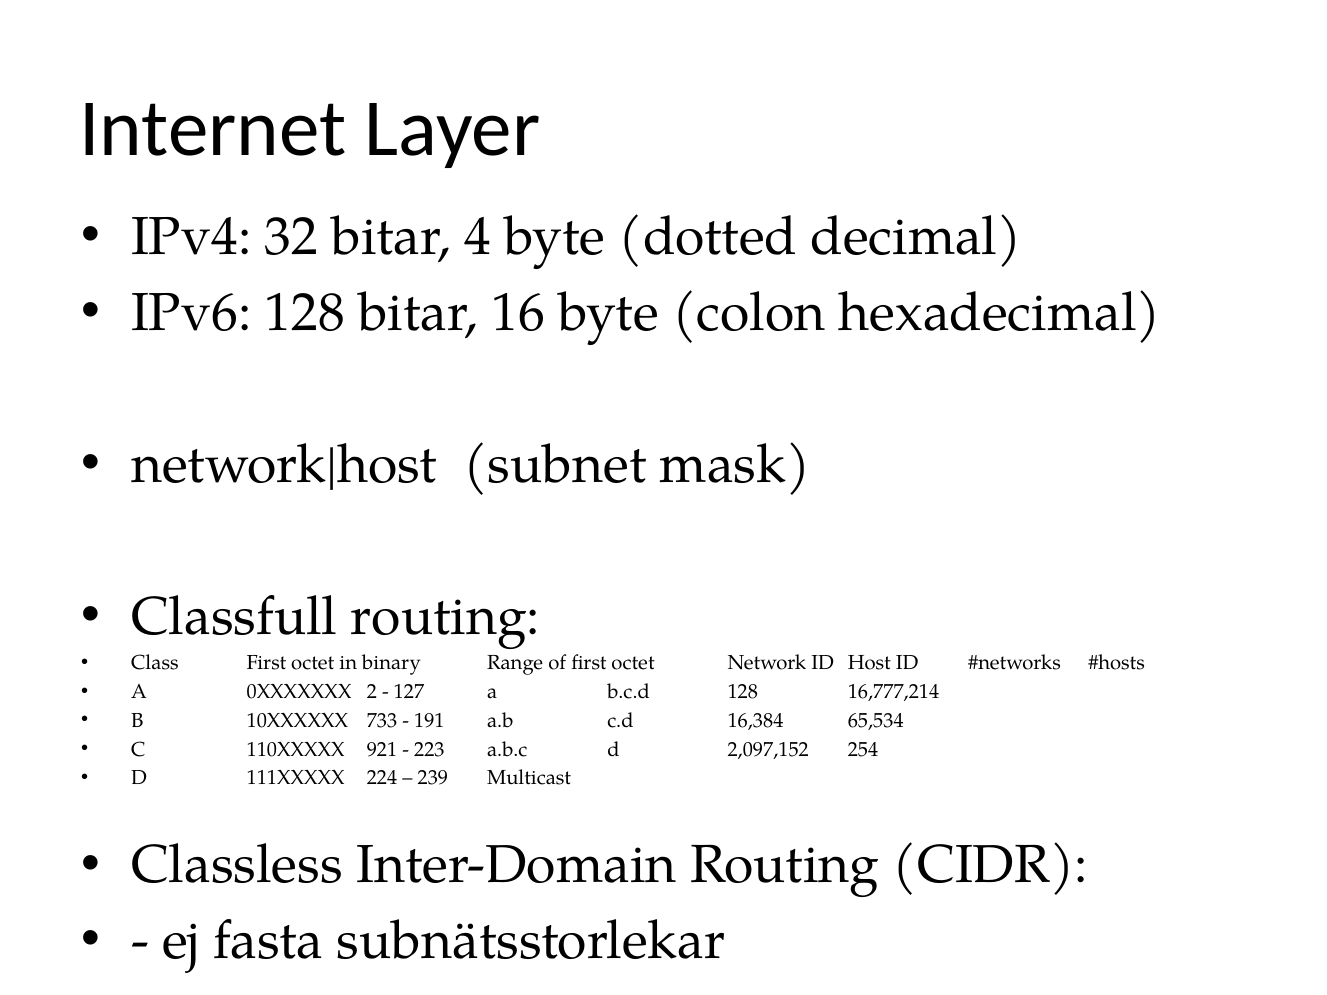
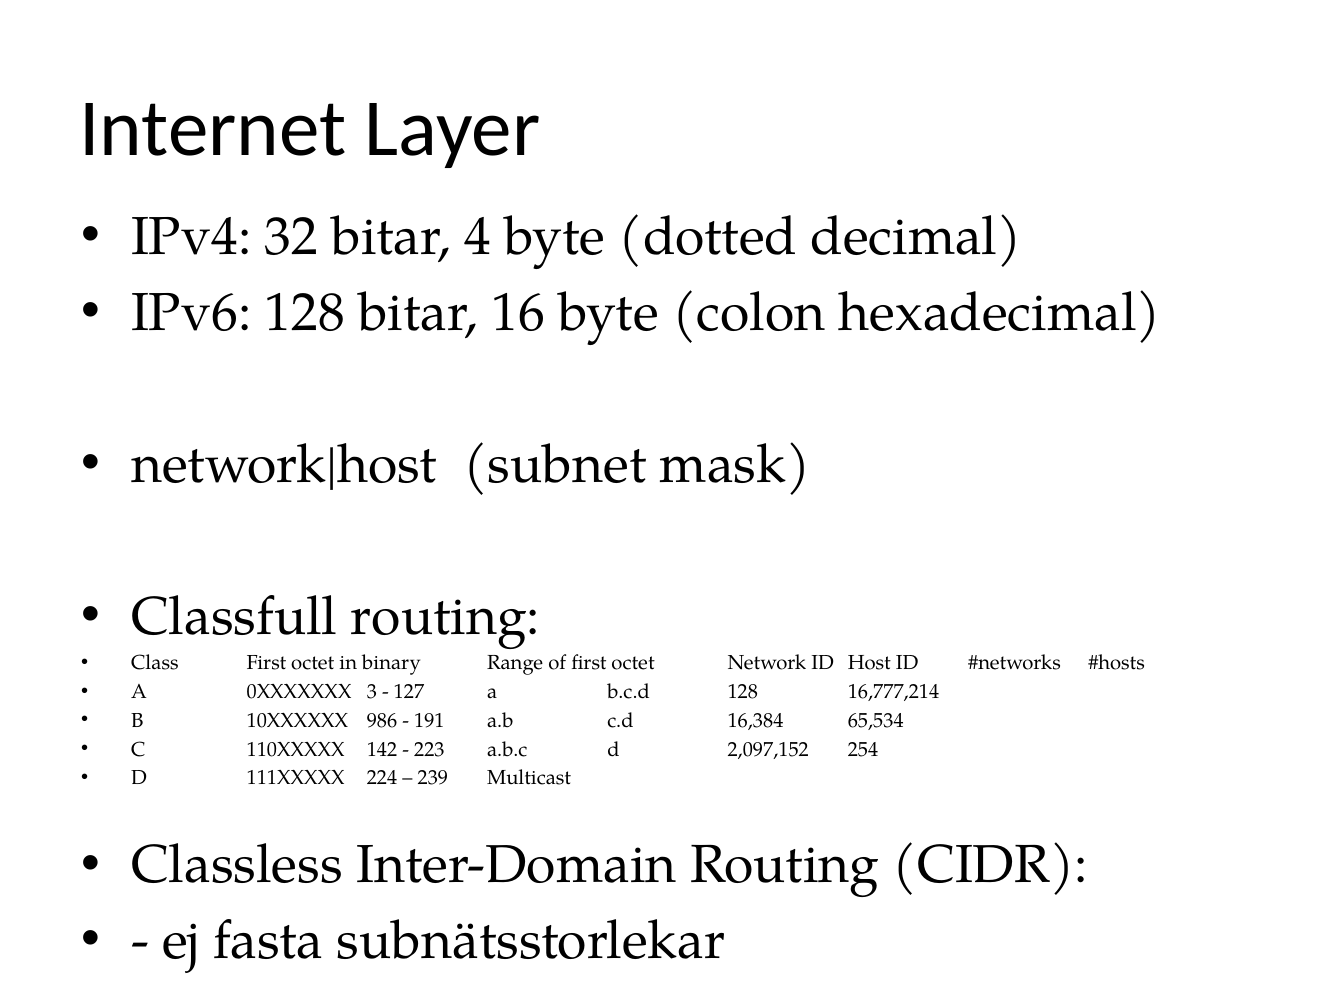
2: 2 -> 3 (372, 692)
733: 733 -> 986 (382, 721)
921: 921 -> 142 (382, 750)
